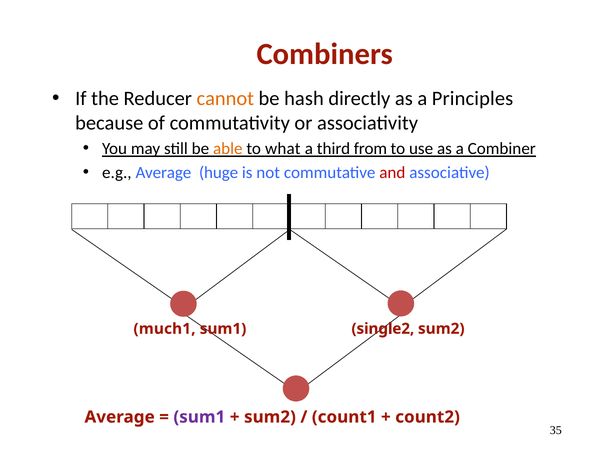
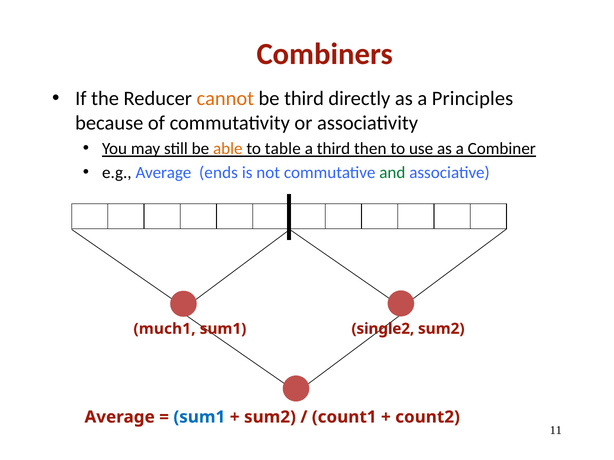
be hash: hash -> third (304, 99)
what: what -> table (283, 149)
from: from -> then (370, 149)
huge: huge -> ends (218, 173)
and colour: red -> green (392, 173)
sum1 colour: purple -> blue (199, 417)
35: 35 -> 11 (556, 431)
